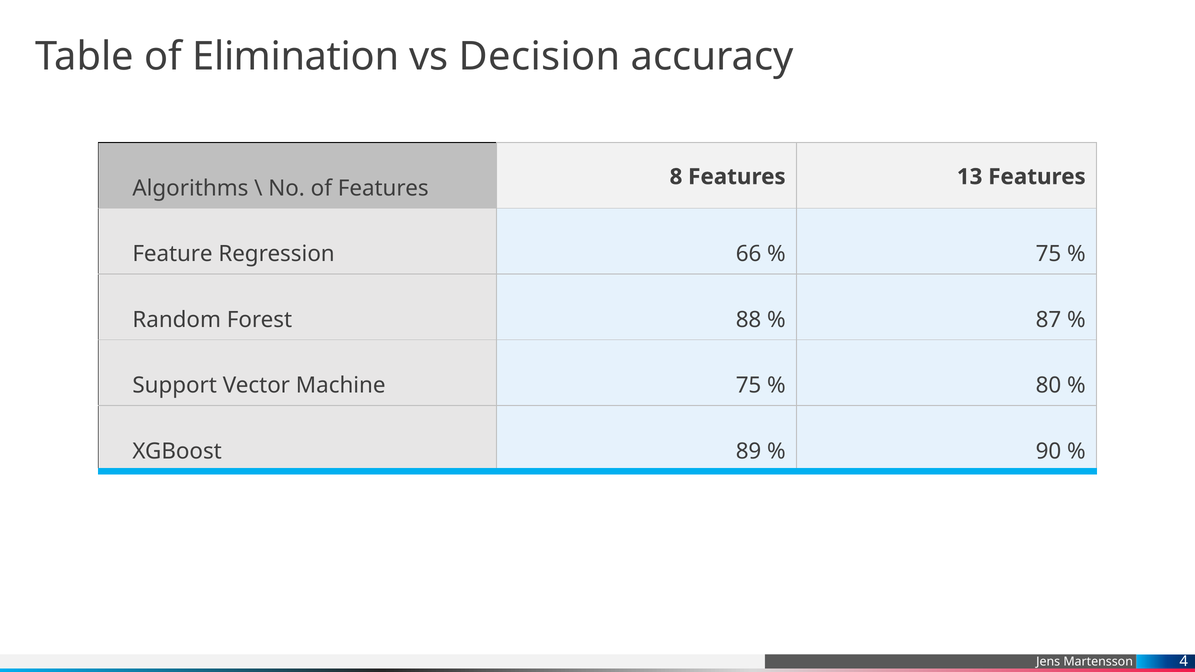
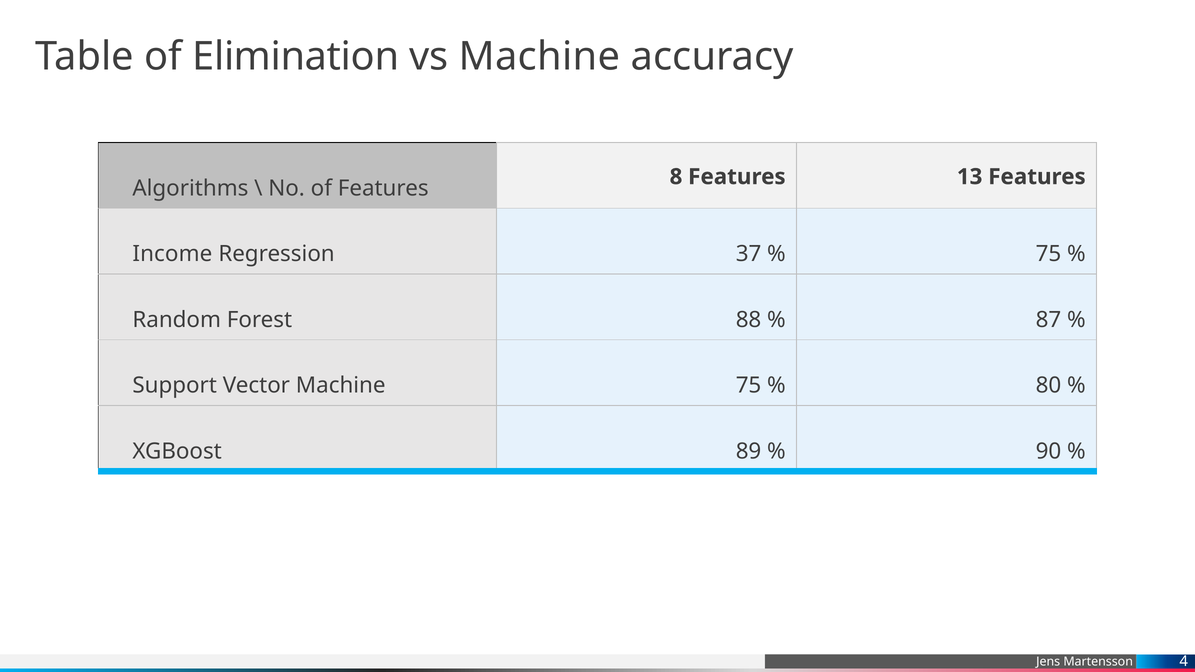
vs Decision: Decision -> Machine (540, 57)
Feature: Feature -> Income (172, 254)
66: 66 -> 37 (749, 254)
